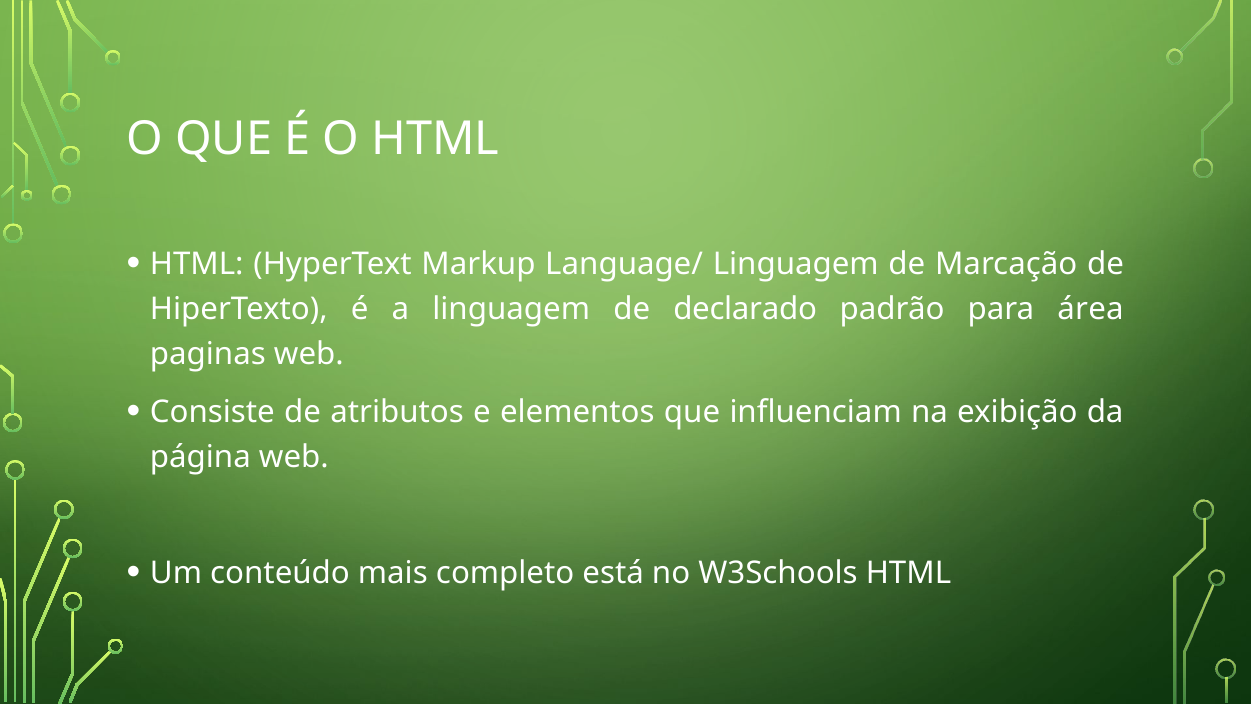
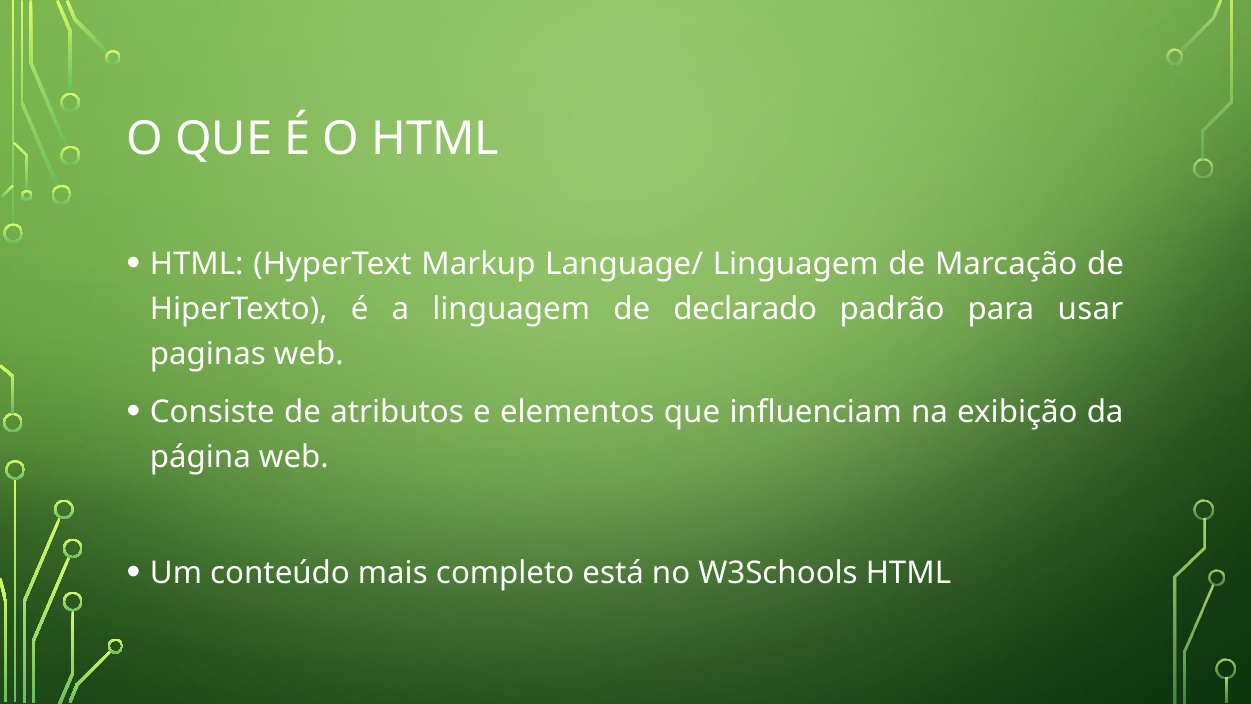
área: área -> usar (1090, 309)
